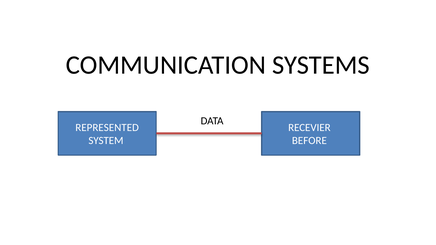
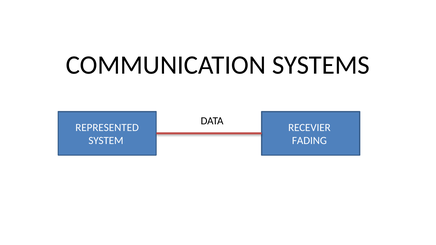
BEFORE: BEFORE -> FADING (309, 141)
